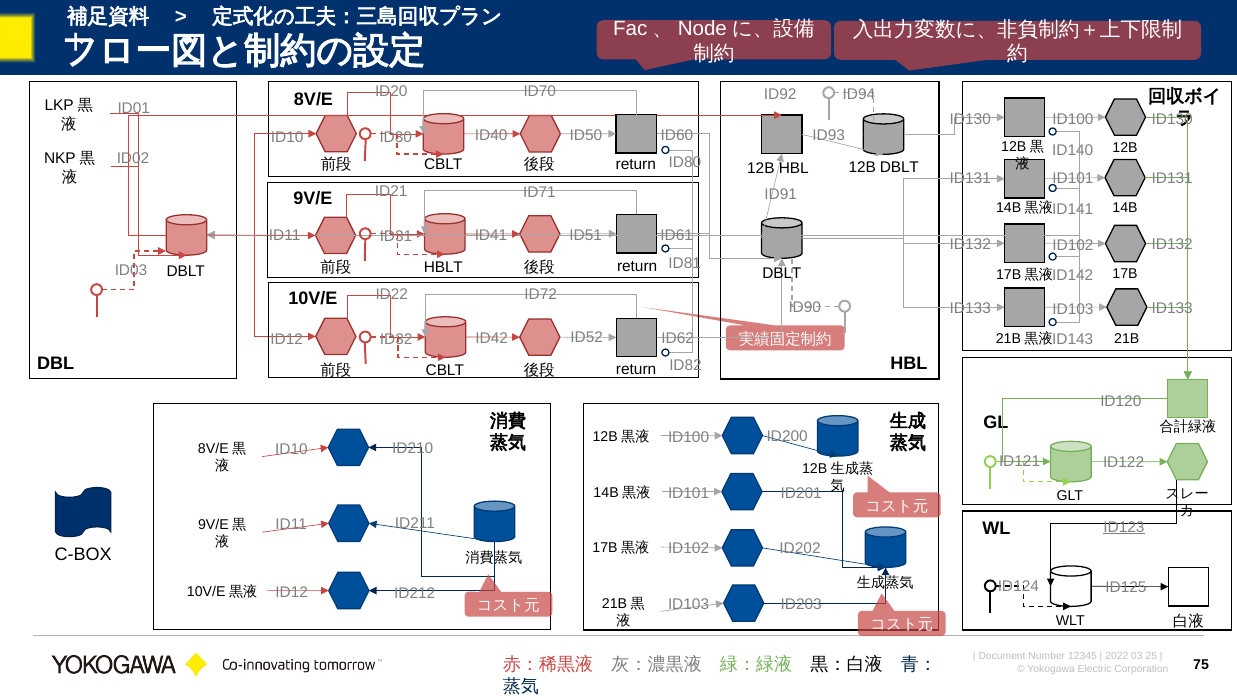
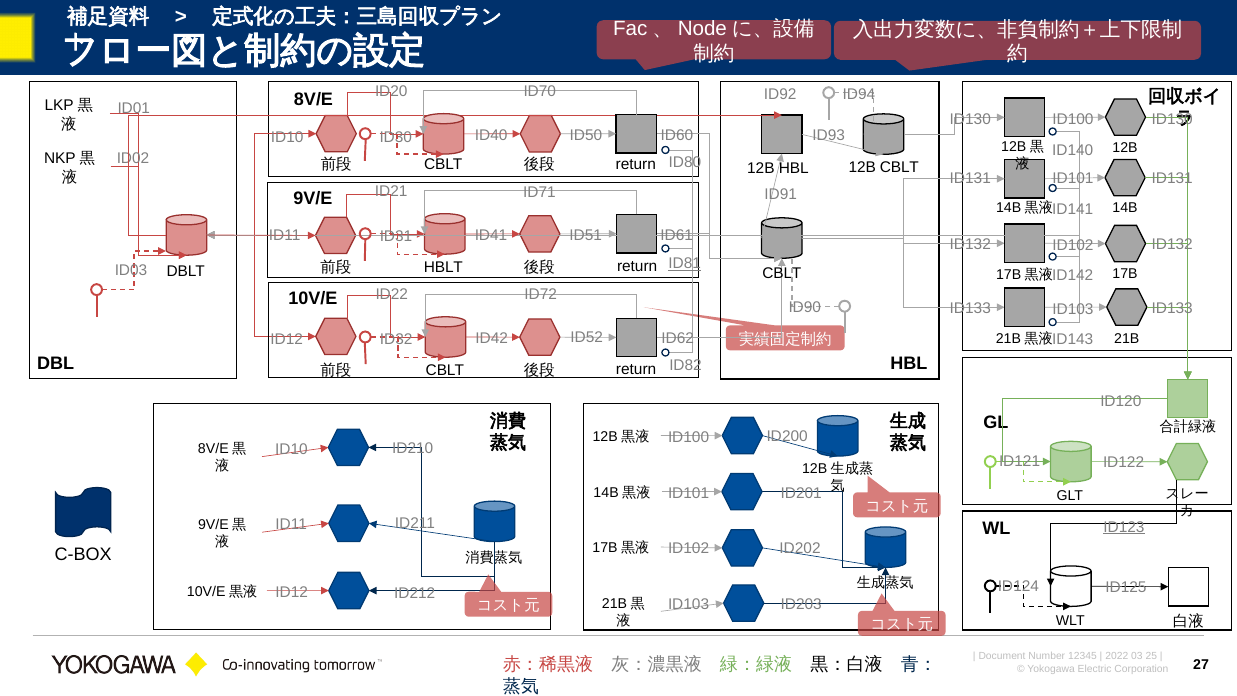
12B DBLT: DBLT -> CBLT (899, 168)
ID81 underline: none -> present (685, 263)
DBLT: DBLT -> CBLT (782, 274)
75: 75 -> 27 (1201, 664)
